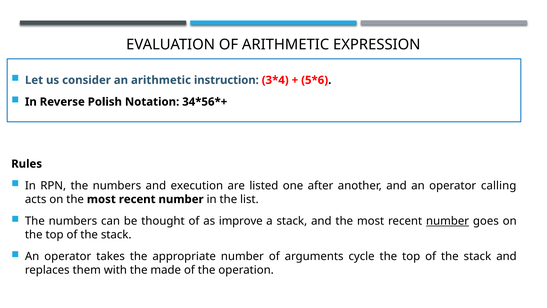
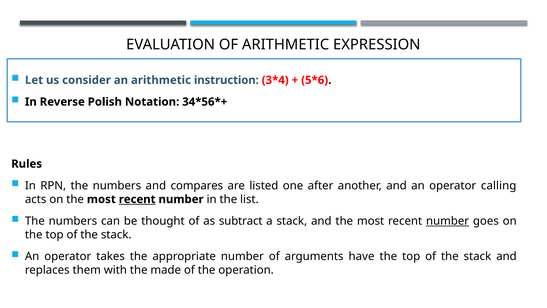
execution: execution -> compares (197, 185)
recent underline: none -> present (137, 199)
improve: improve -> subtract (241, 221)
cycle: cycle -> have (362, 256)
